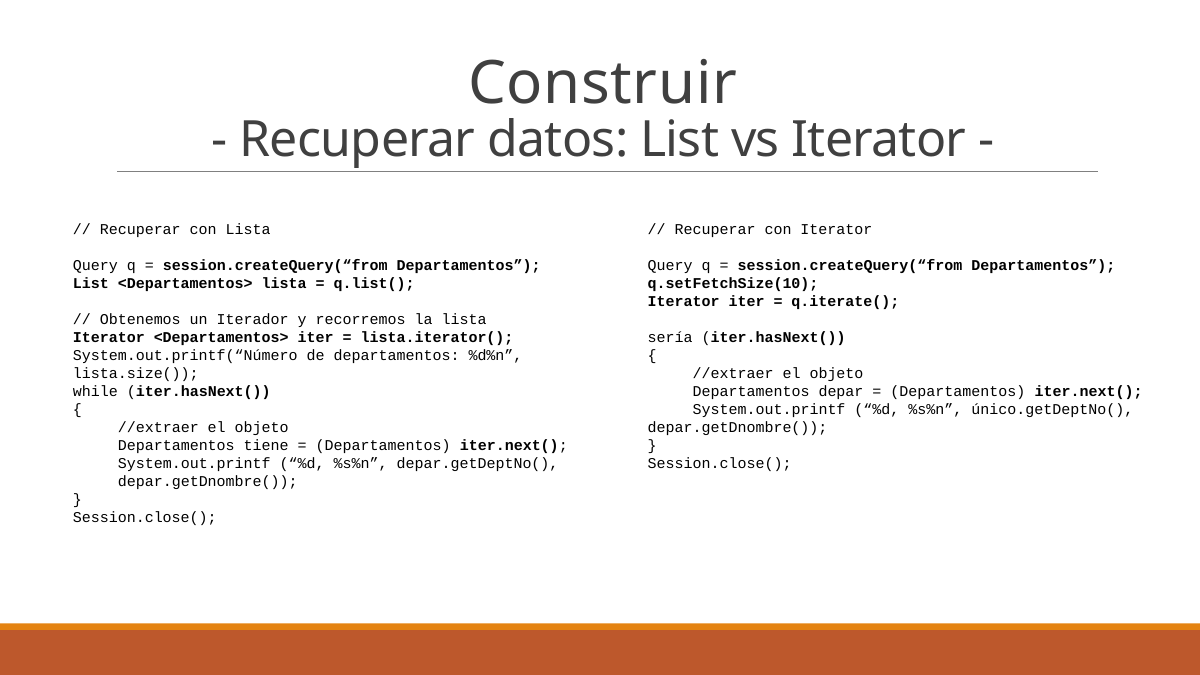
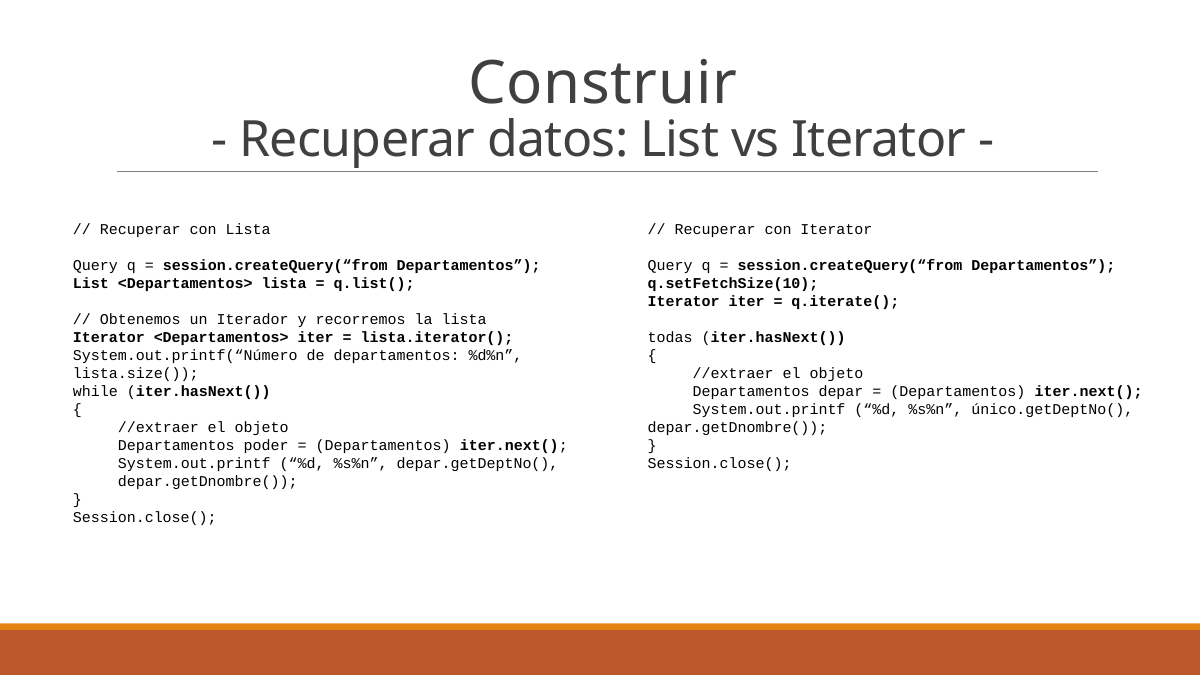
sería: sería -> todas (670, 337)
tiene: tiene -> poder (266, 445)
